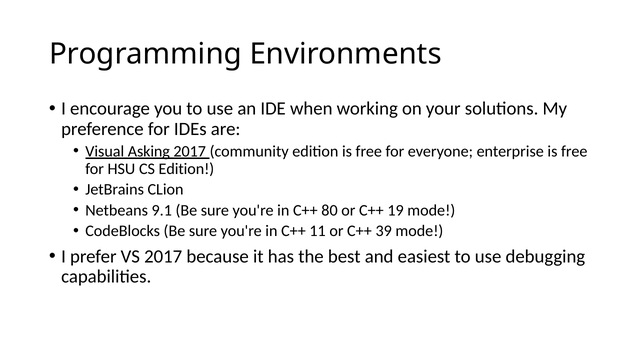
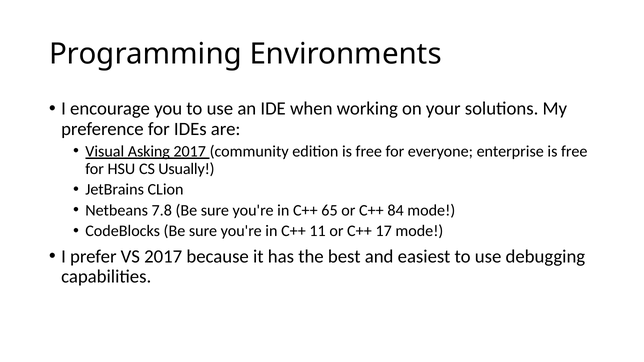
CS Edition: Edition -> Usually (186, 169)
9.1: 9.1 -> 7.8 (162, 210)
80: 80 -> 65 (330, 210)
19: 19 -> 84 (396, 210)
39: 39 -> 17 (384, 231)
